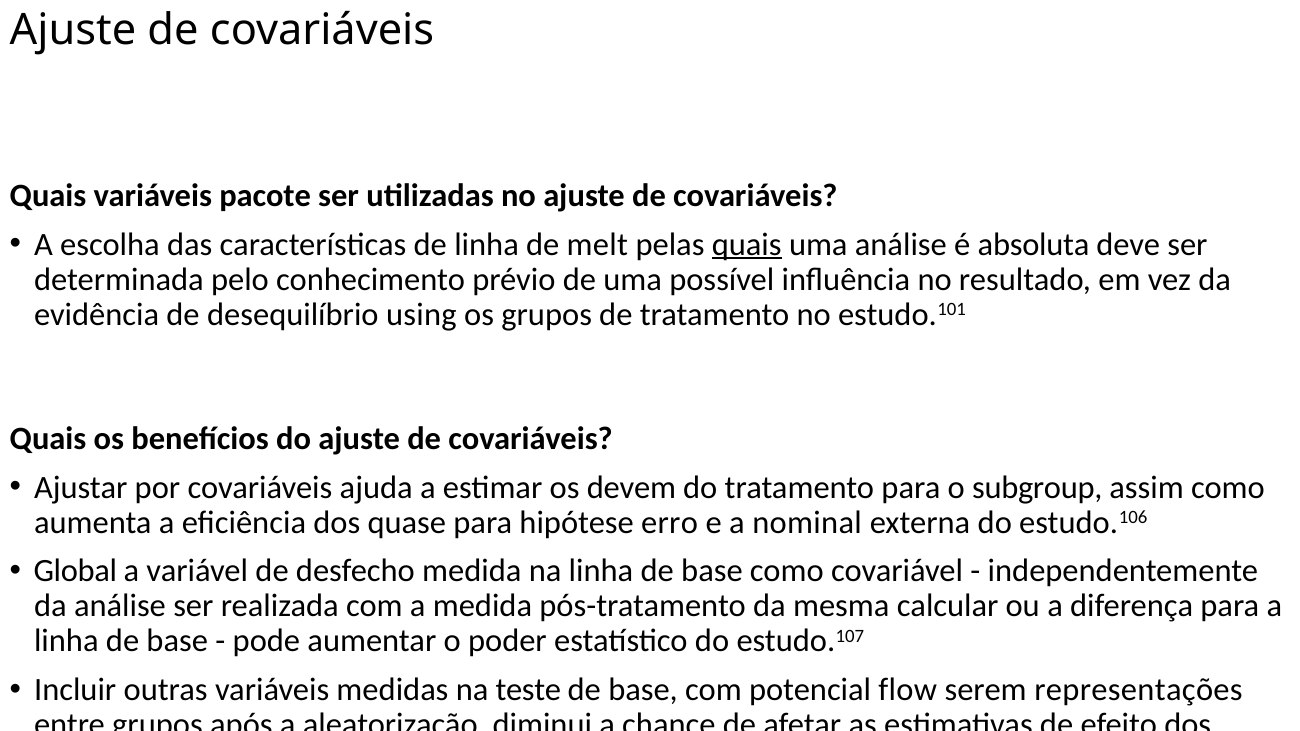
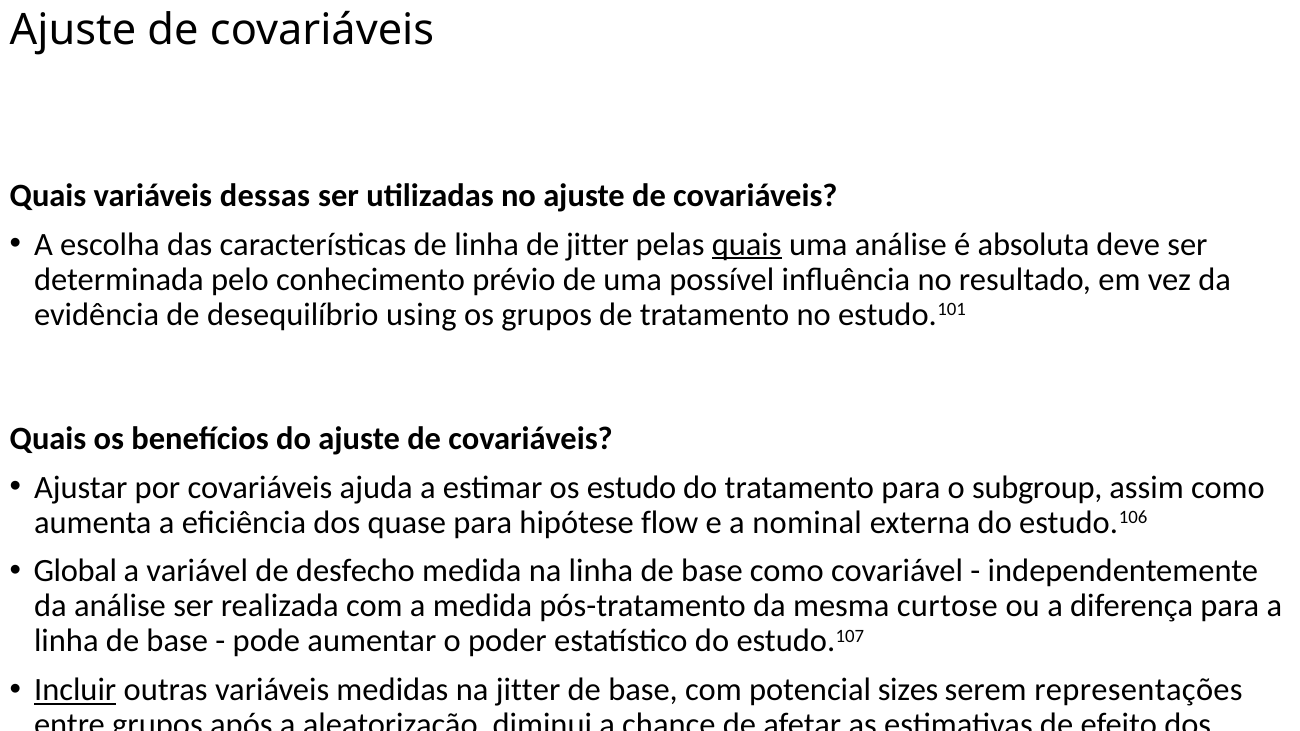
pacote: pacote -> dessas (265, 196)
de melt: melt -> jitter (598, 244)
os devem: devem -> estudo (632, 488)
hipótese erro: erro -> flow (670, 523)
calcular: calcular -> curtose (947, 606)
Incluir underline: none -> present (75, 690)
na teste: teste -> jitter (528, 690)
flow: flow -> sizes (908, 690)
